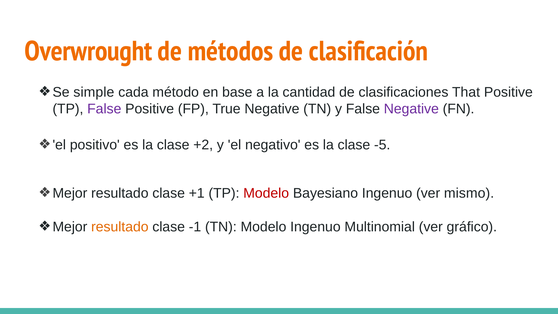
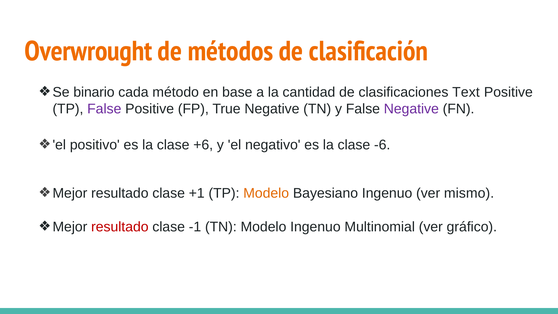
simple: simple -> binario (94, 92)
That: That -> Text (466, 92)
+2: +2 -> +6 (203, 145)
-5: -5 -> -6 (382, 145)
Modelo colour: red -> orange (266, 193)
resultado colour: orange -> red (120, 227)
